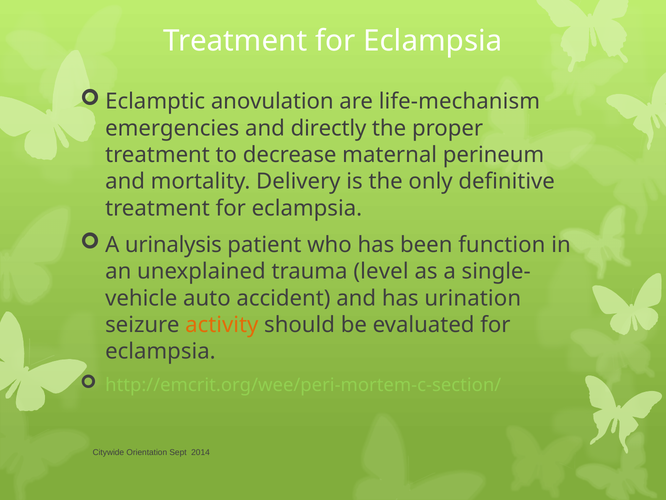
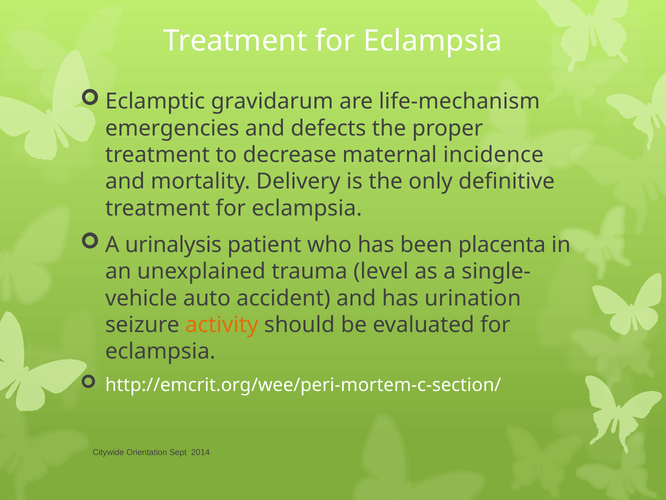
anovulation: anovulation -> gravidarum (272, 101)
directly: directly -> defects (328, 128)
perineum: perineum -> incidence (493, 155)
function: function -> placenta (502, 245)
http://emcrit.org/wee/peri-mortem-c-section/ colour: light green -> white (303, 385)
